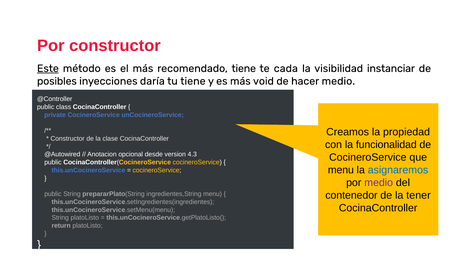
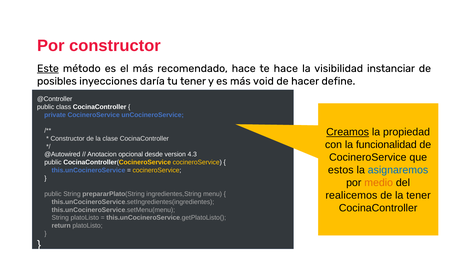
recomendado tiene: tiene -> hace (244, 69)
te cada: cada -> hace (286, 69)
tu tiene: tiene -> tener (193, 81)
hacer medio: medio -> define (338, 81)
Creamos underline: none -> present (348, 132)
menu: menu -> estos (341, 170)
medio colour: purple -> orange (379, 183)
contenedor: contenedor -> realicemos (351, 196)
